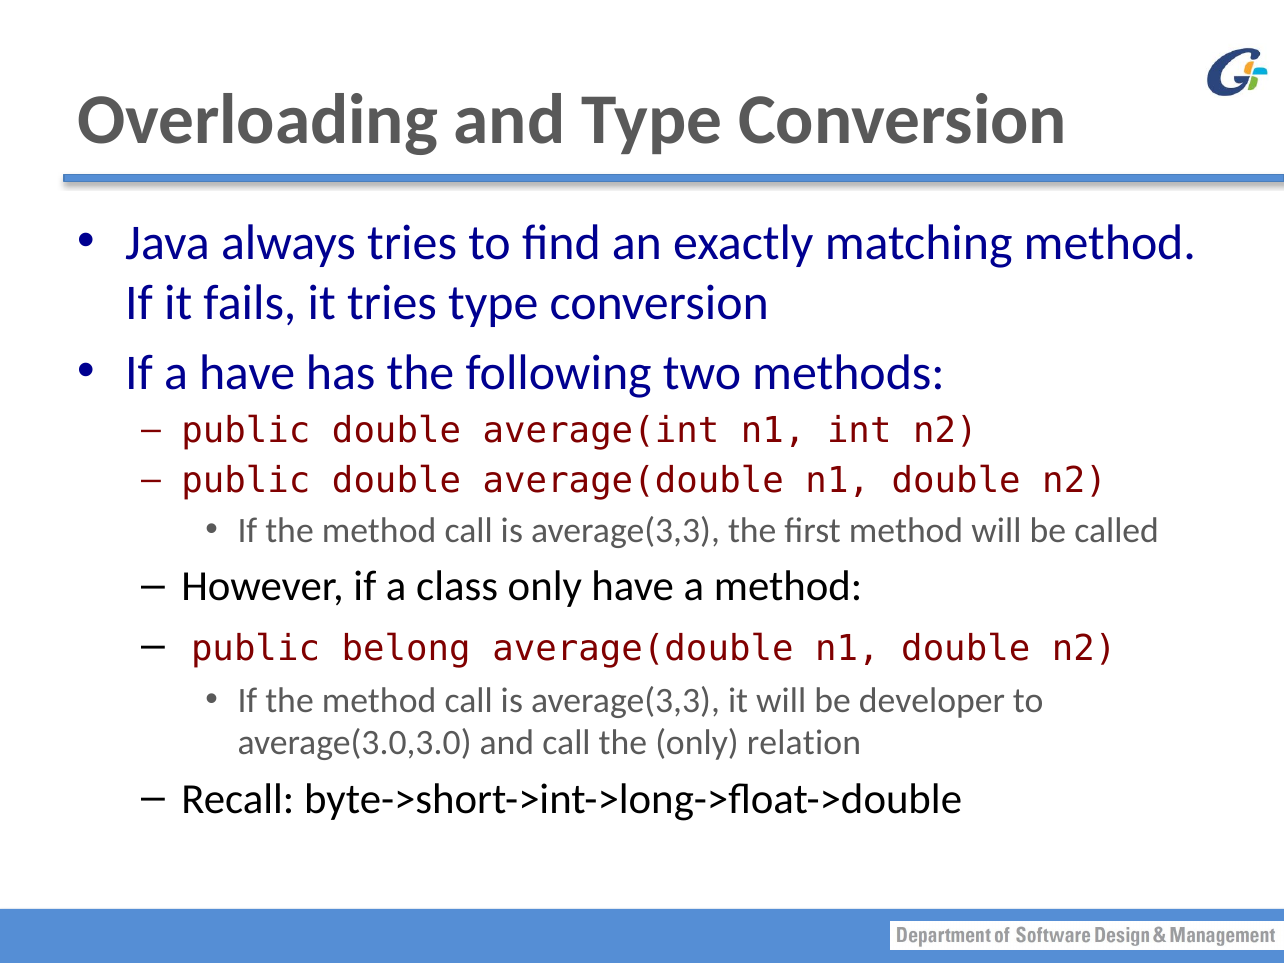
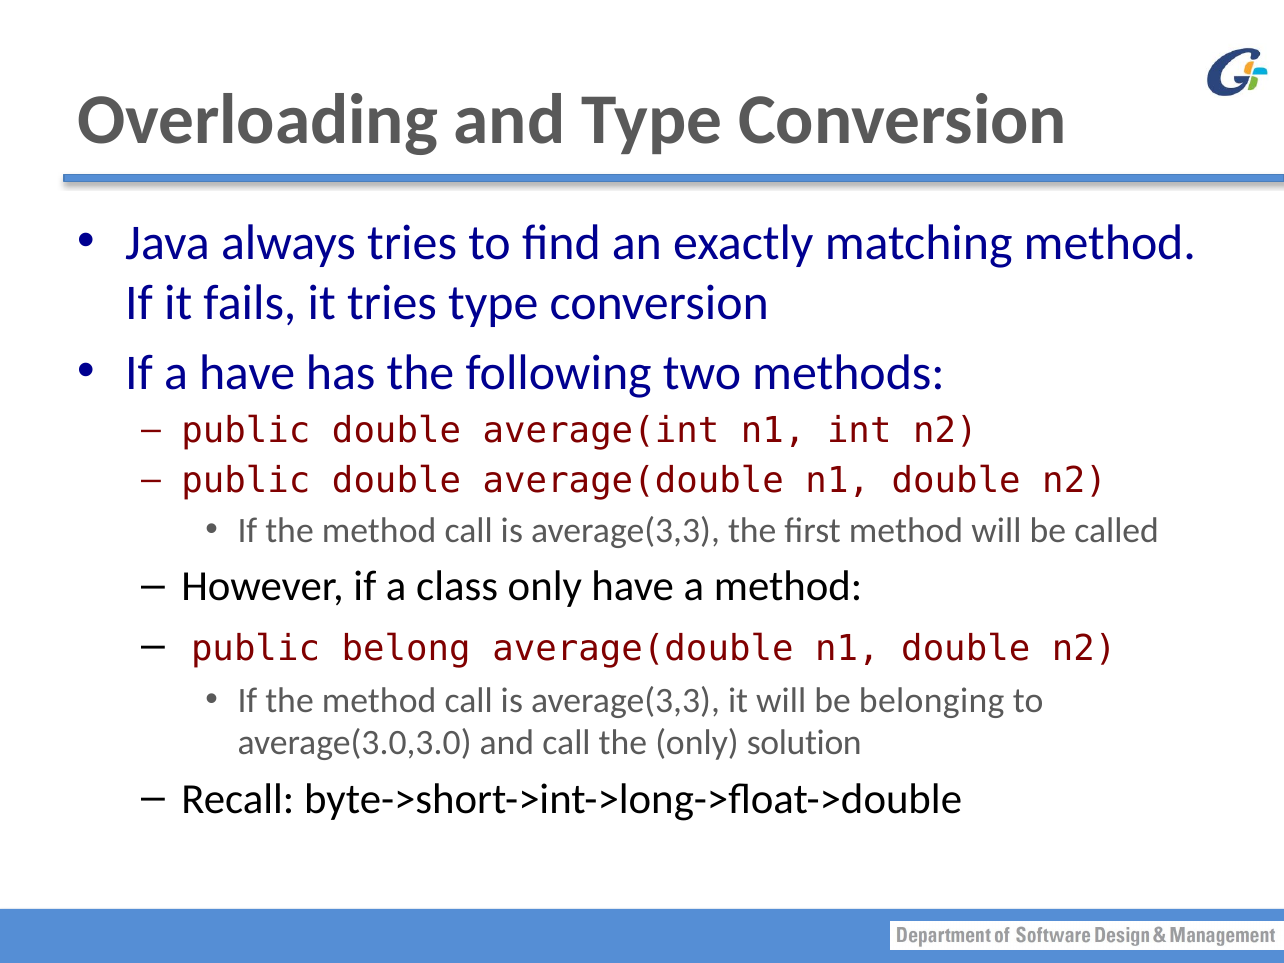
developer: developer -> belonging (932, 700)
relation: relation -> solution (804, 743)
